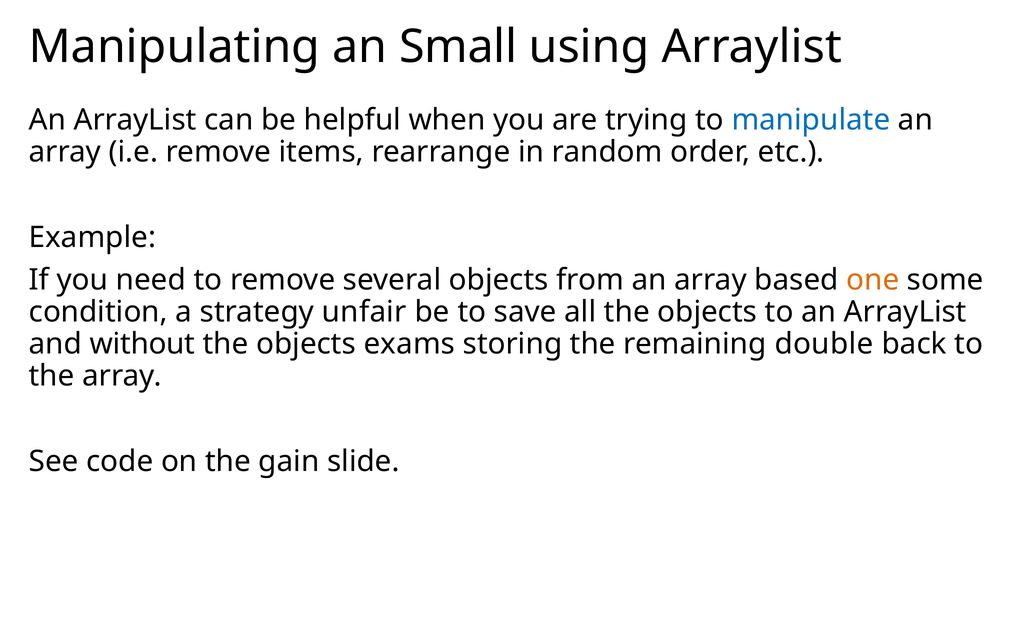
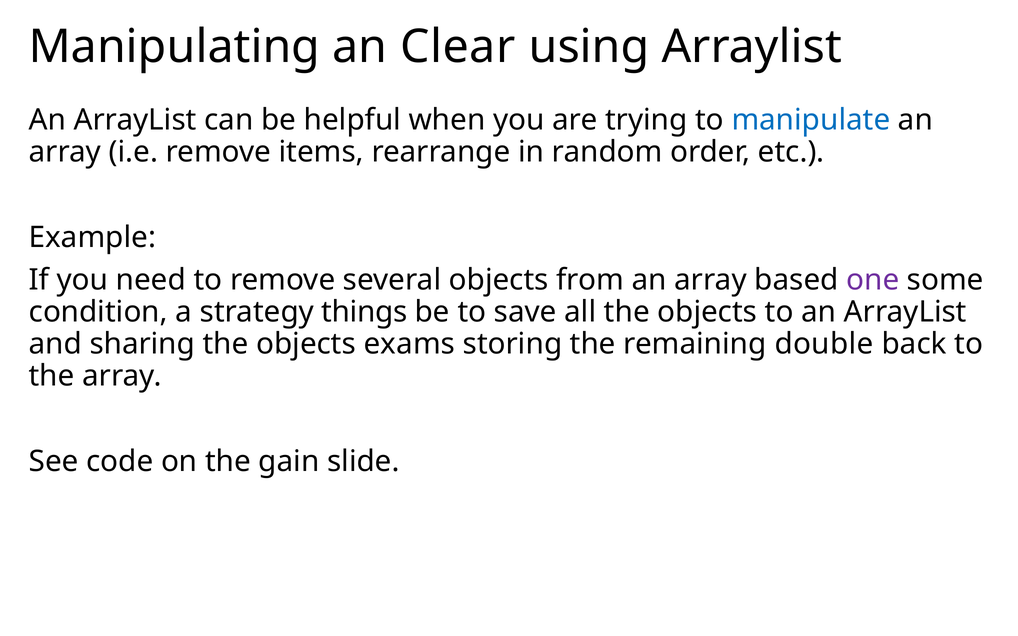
Small: Small -> Clear (458, 47)
one colour: orange -> purple (873, 280)
unfair: unfair -> things (365, 312)
without: without -> sharing (142, 344)
